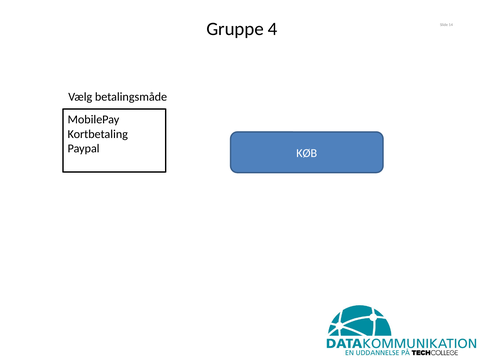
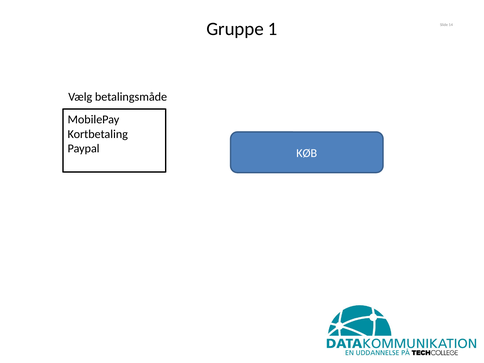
4: 4 -> 1 (273, 29)
